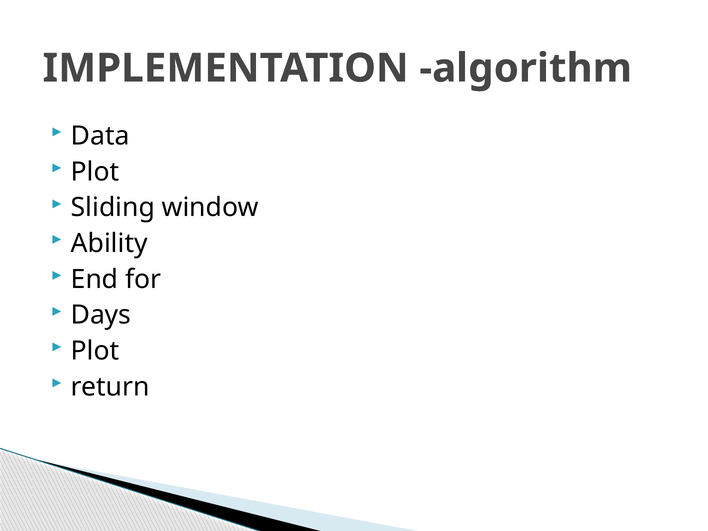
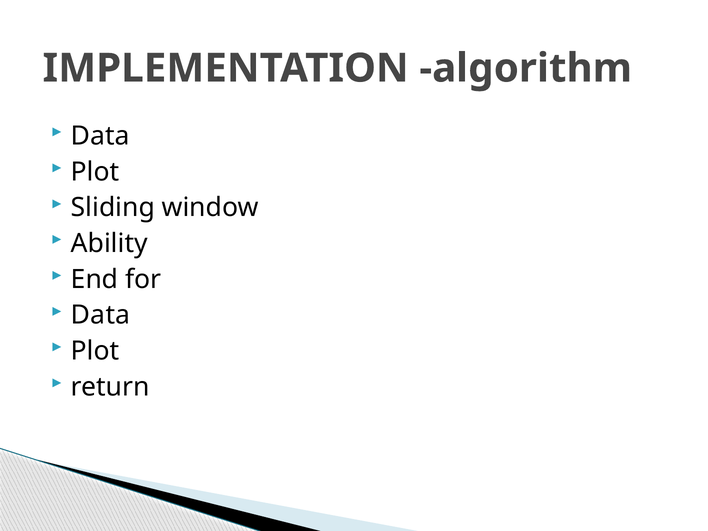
Days: Days -> Data (101, 315)
